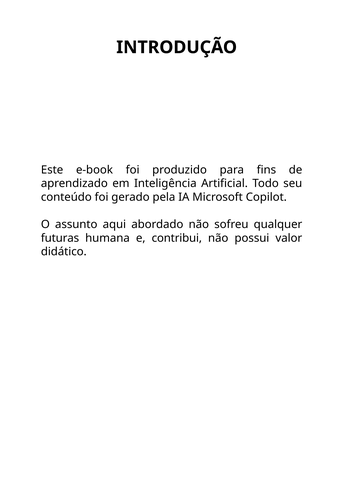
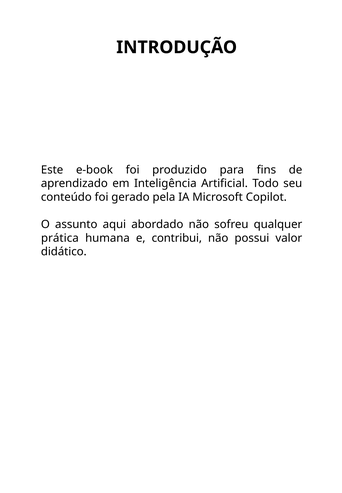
futuras: futuras -> prática (60, 239)
